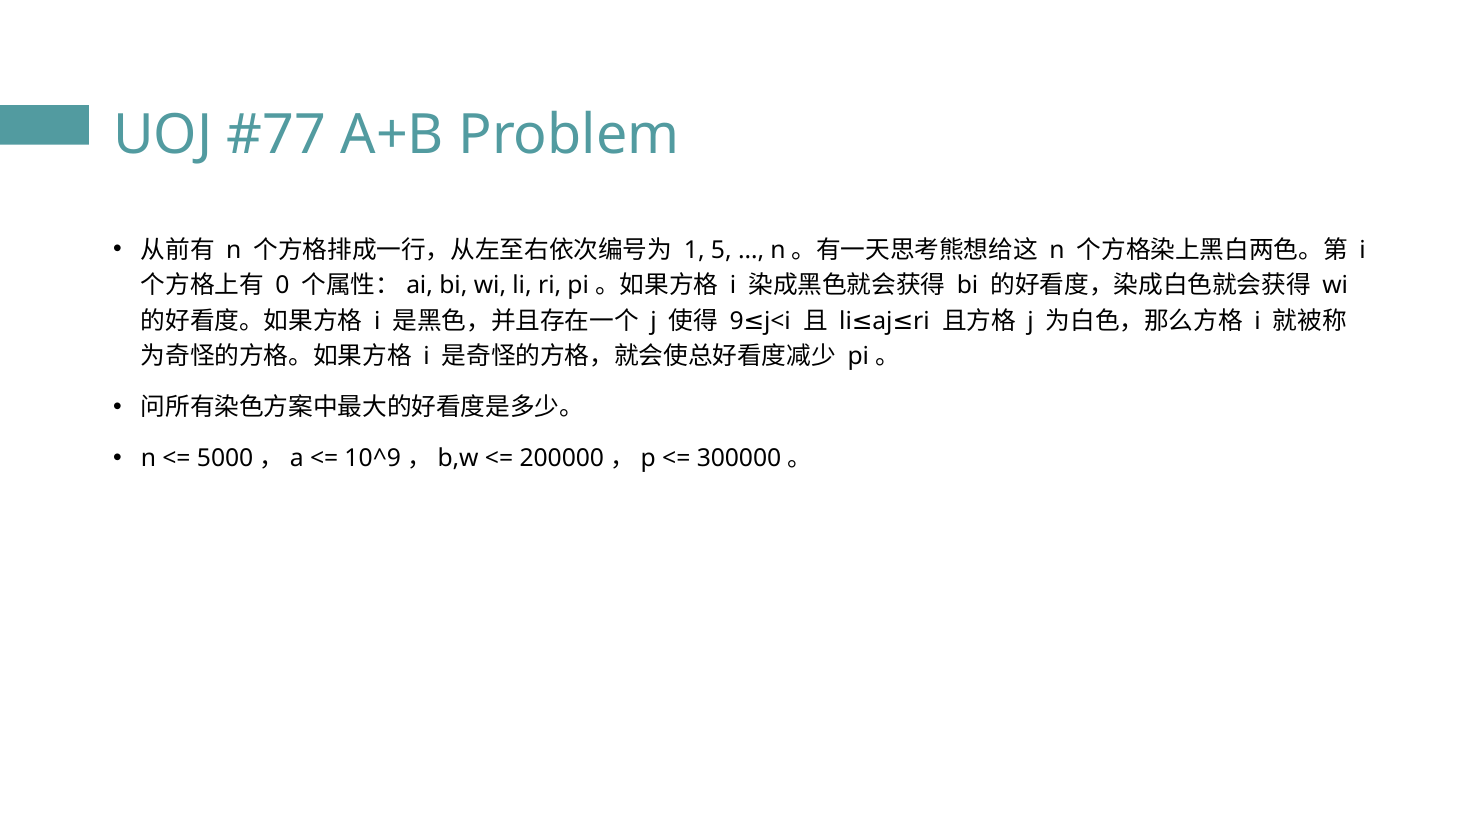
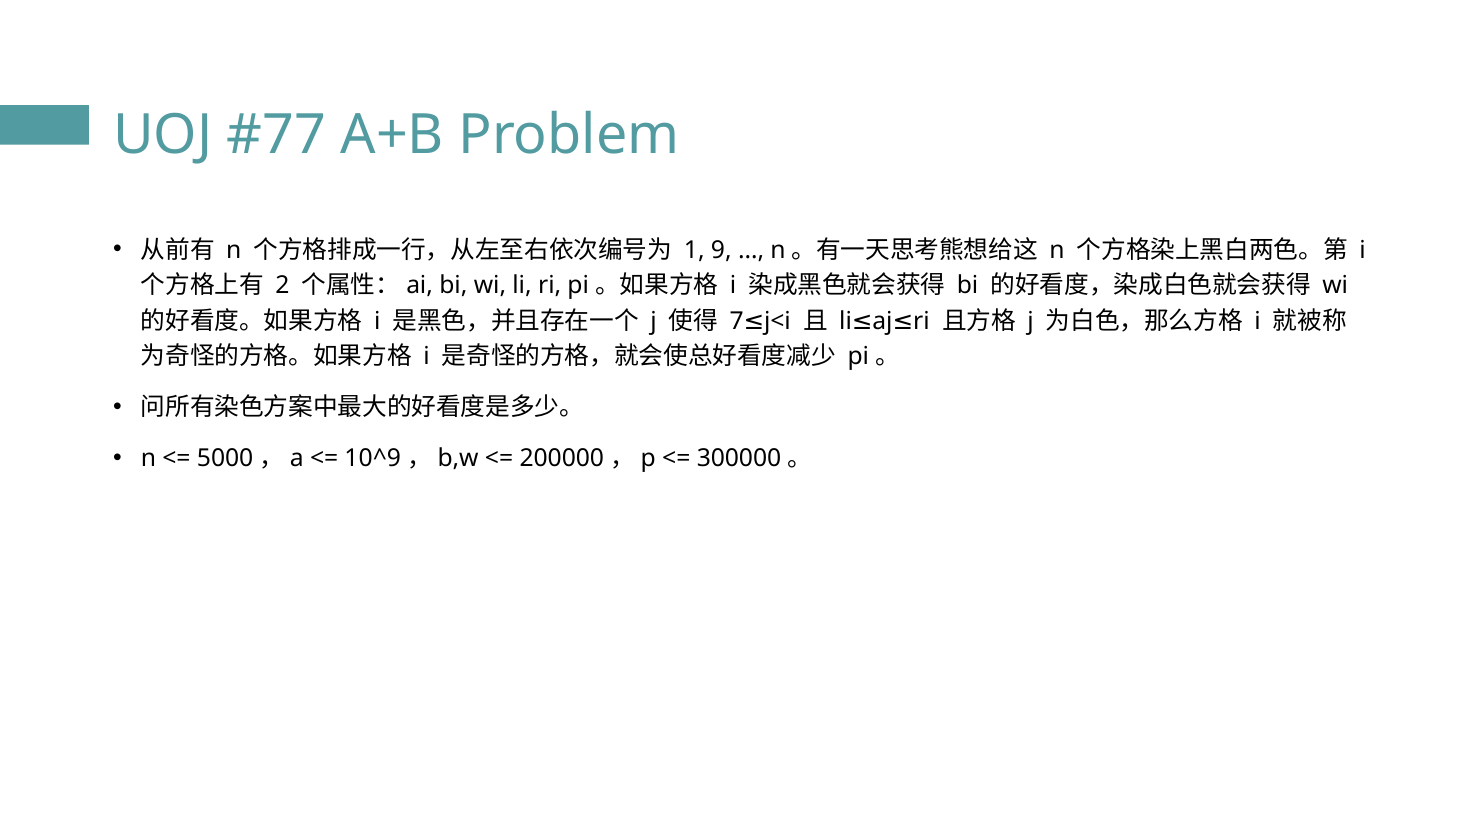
5: 5 -> 9 (721, 250)
0: 0 -> 2 (282, 286)
9: 9 -> 7 (737, 321)
